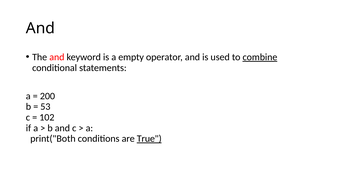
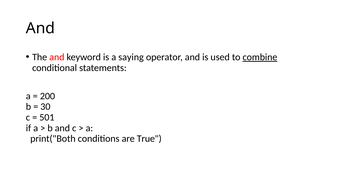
empty: empty -> saying (131, 57)
53: 53 -> 30 (45, 107)
102: 102 -> 501 (47, 118)
True underline: present -> none (149, 139)
